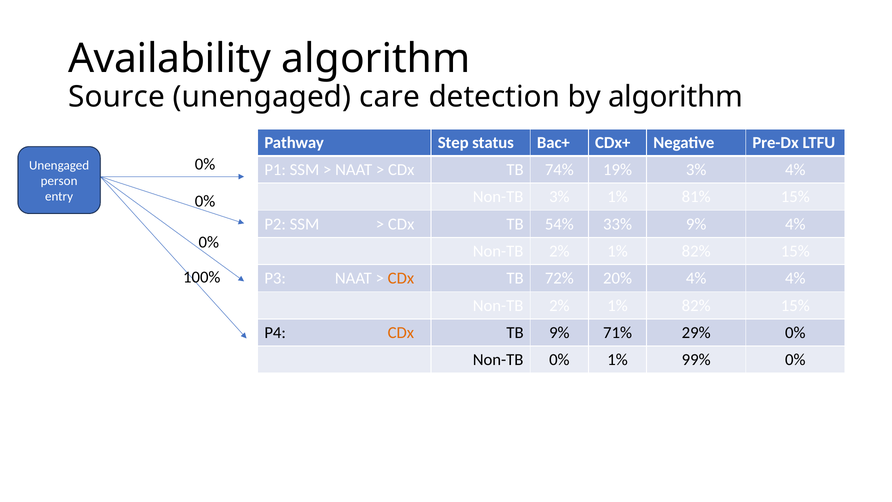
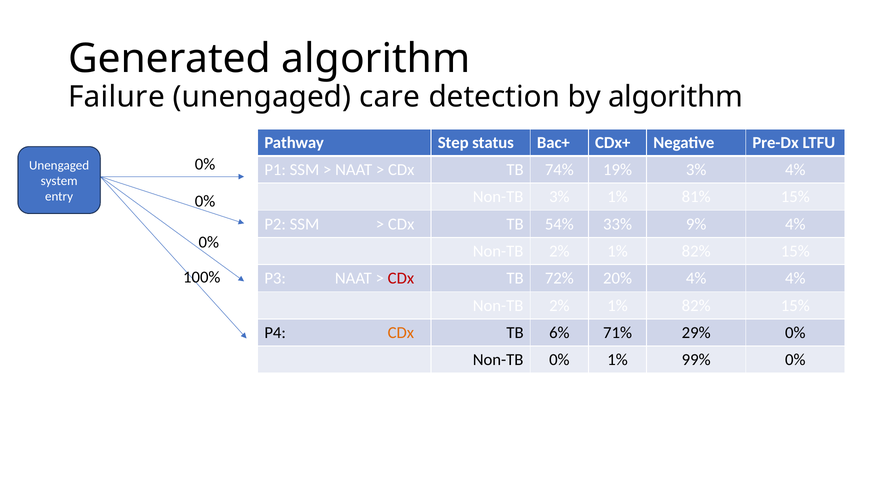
Availability: Availability -> Generated (169, 59)
Source: Source -> Failure (116, 97)
person: person -> system (59, 181)
CDx colour: orange -> red (401, 278)
TB 9%: 9% -> 6% (559, 332)
